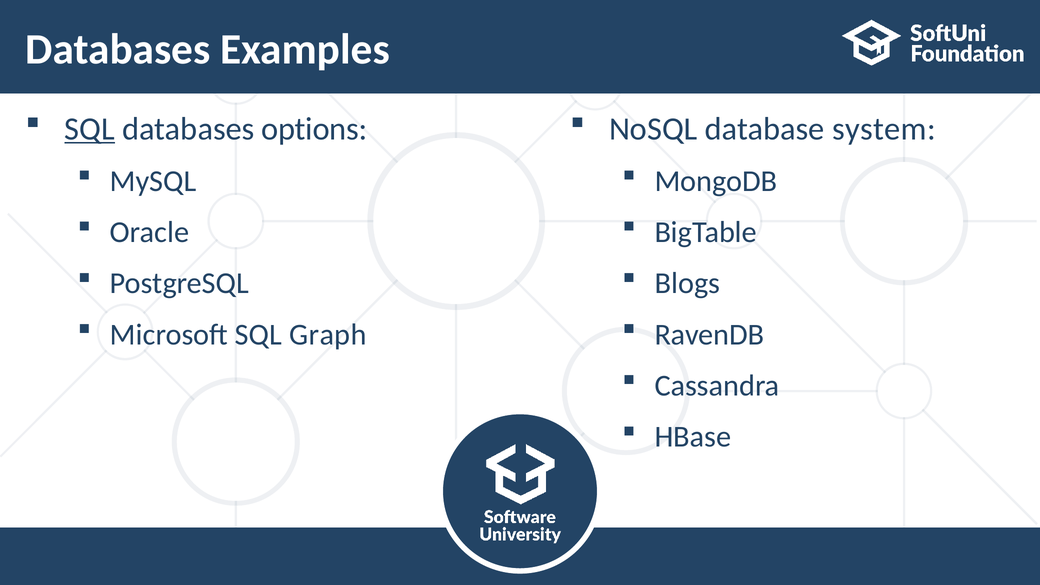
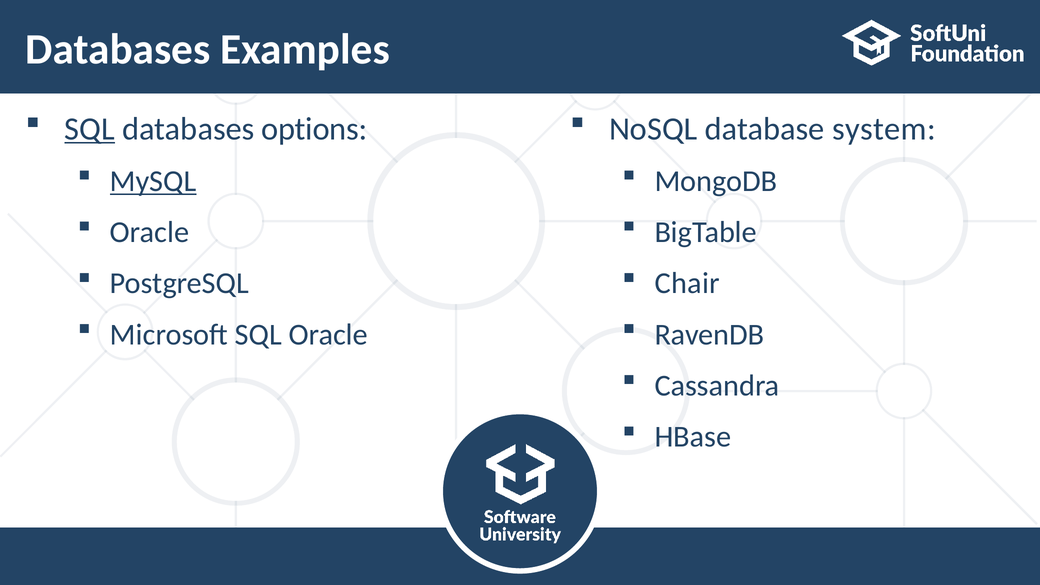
MySQL underline: none -> present (153, 181)
Blogs: Blogs -> Chair (687, 283)
SQL Graph: Graph -> Oracle (328, 335)
